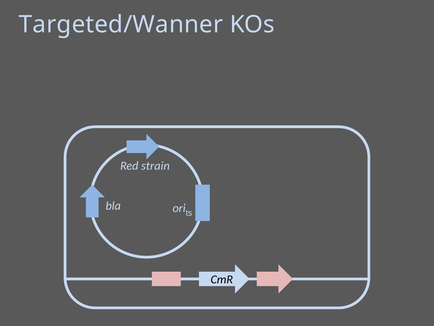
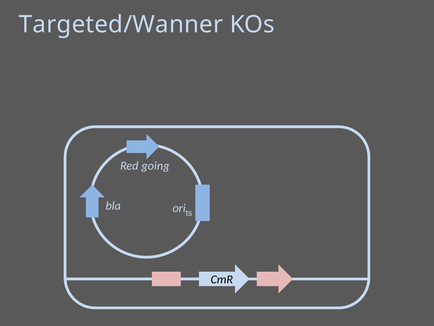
strain: strain -> going (155, 166)
